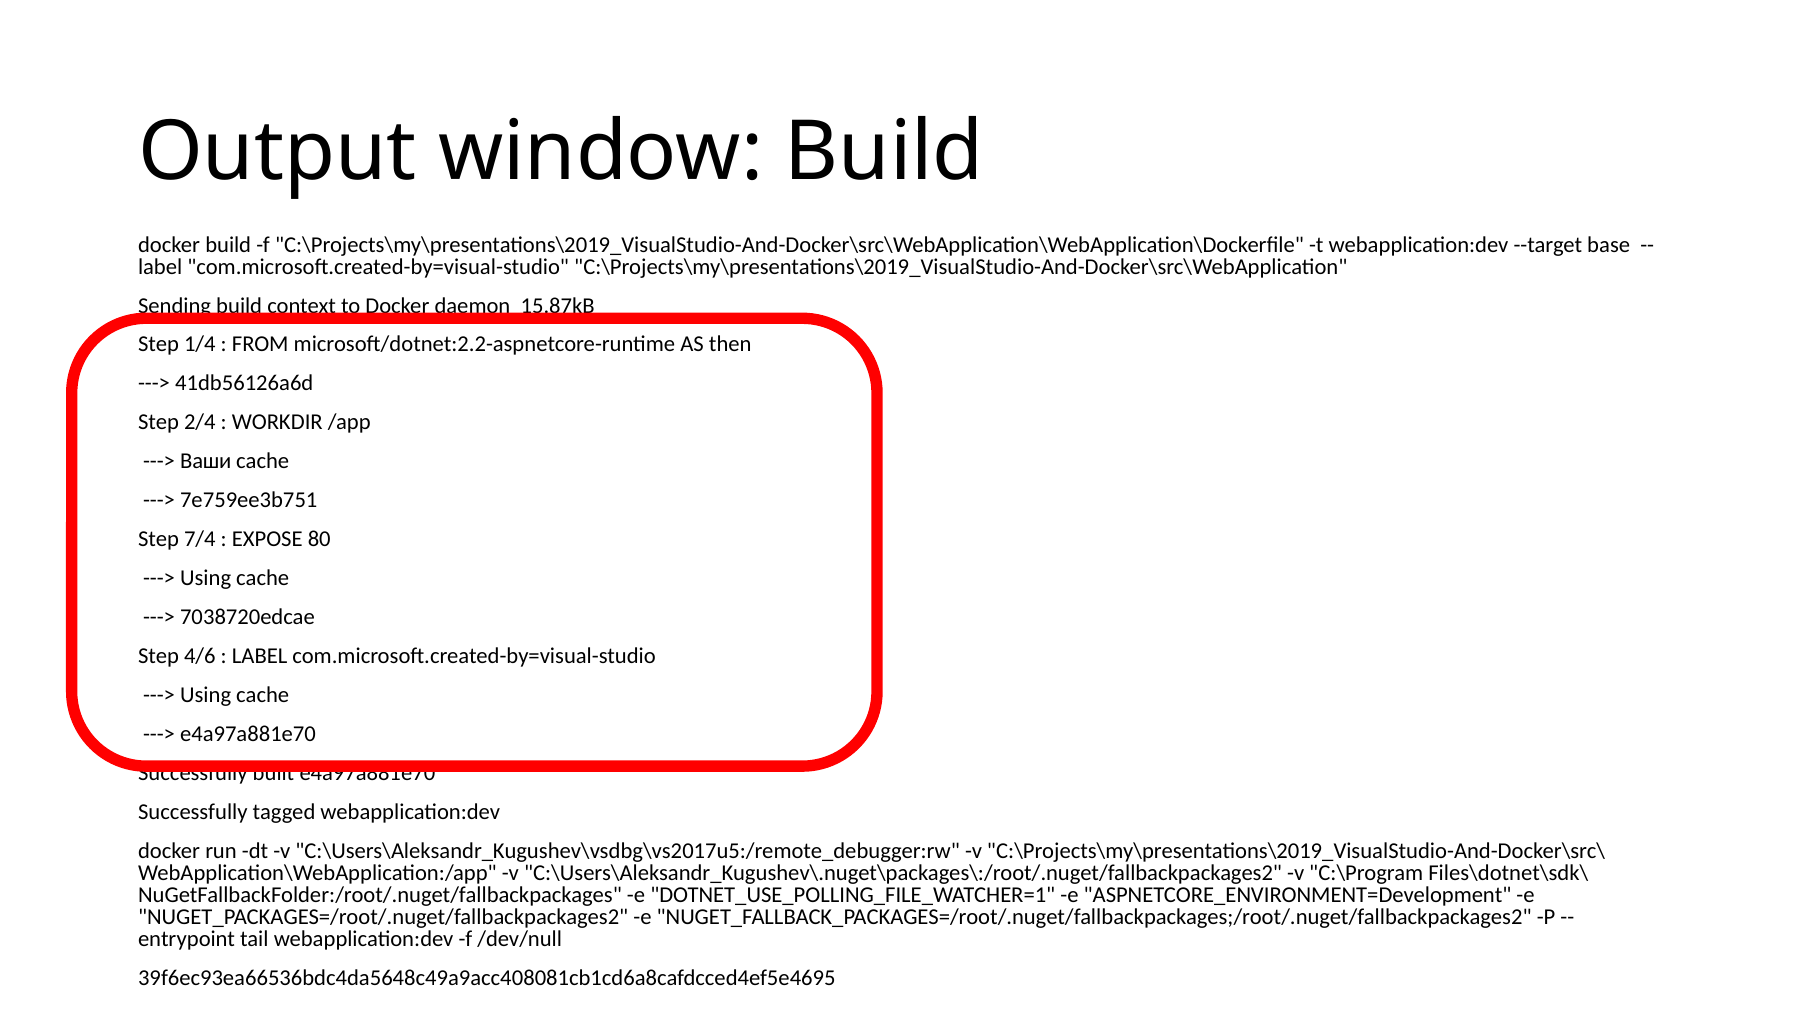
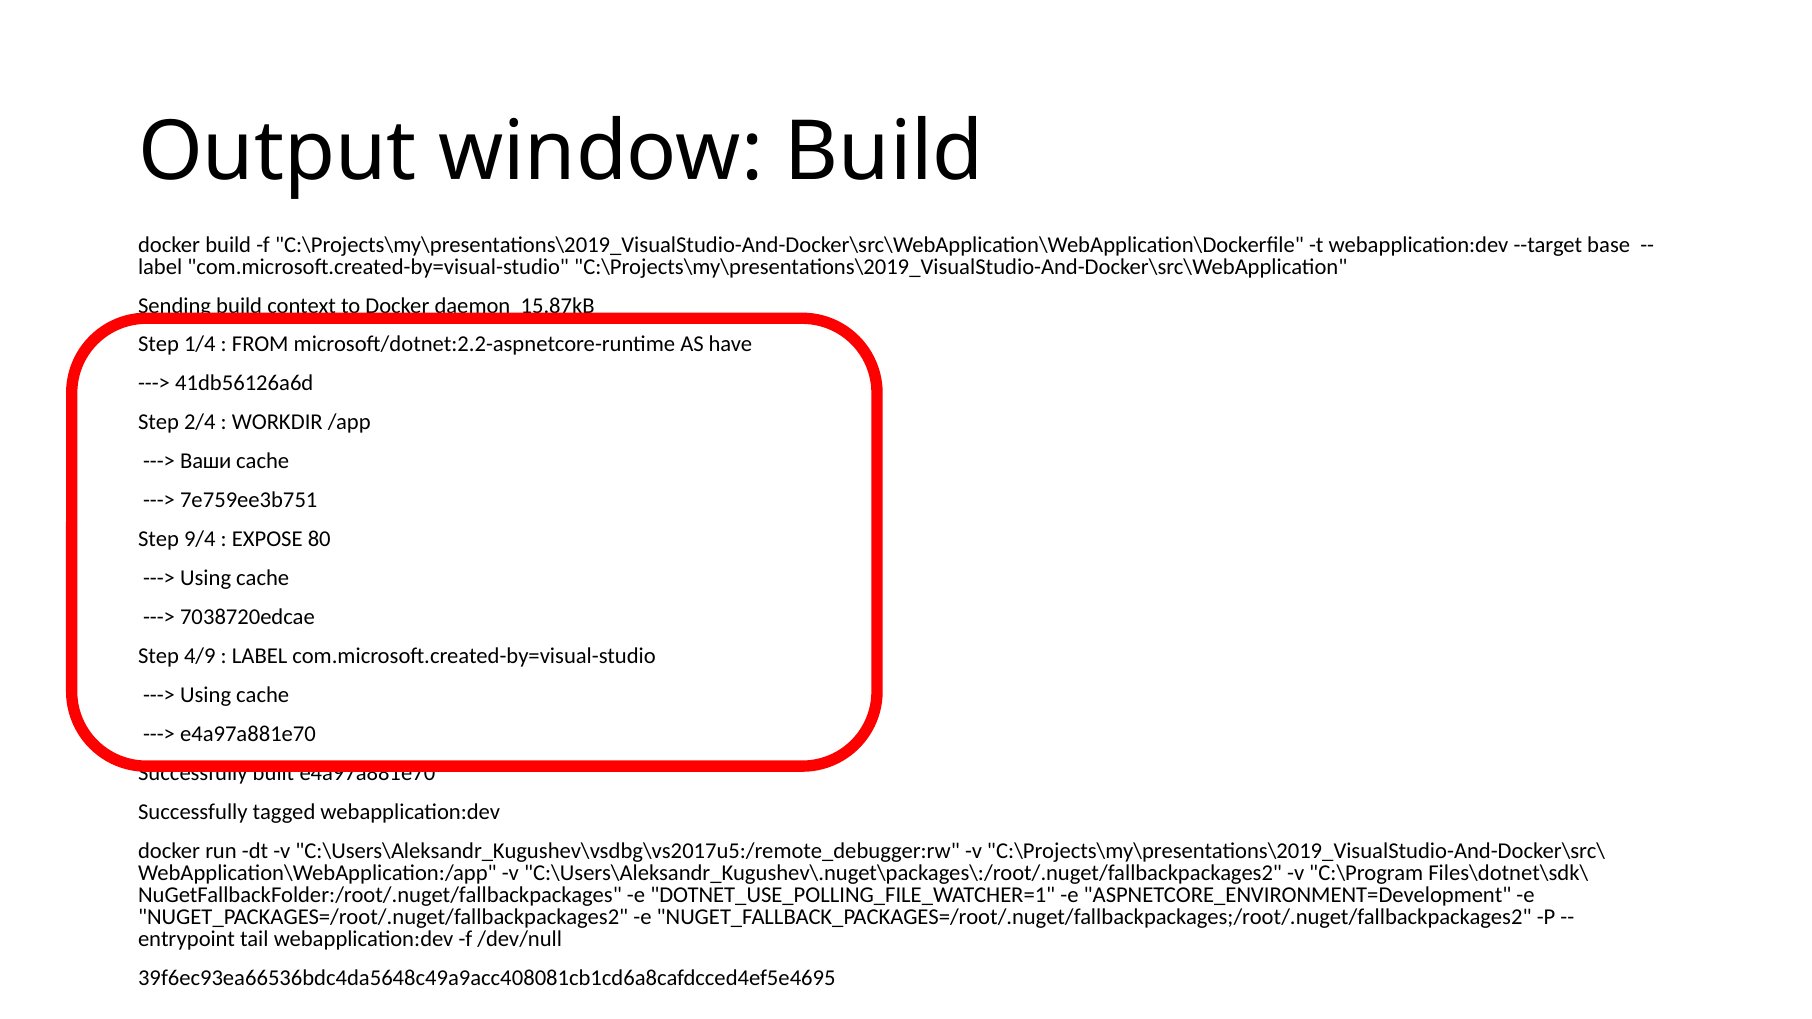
then: then -> have (730, 345)
7/4: 7/4 -> 9/4 (200, 539)
4/6: 4/6 -> 4/9 (200, 656)
